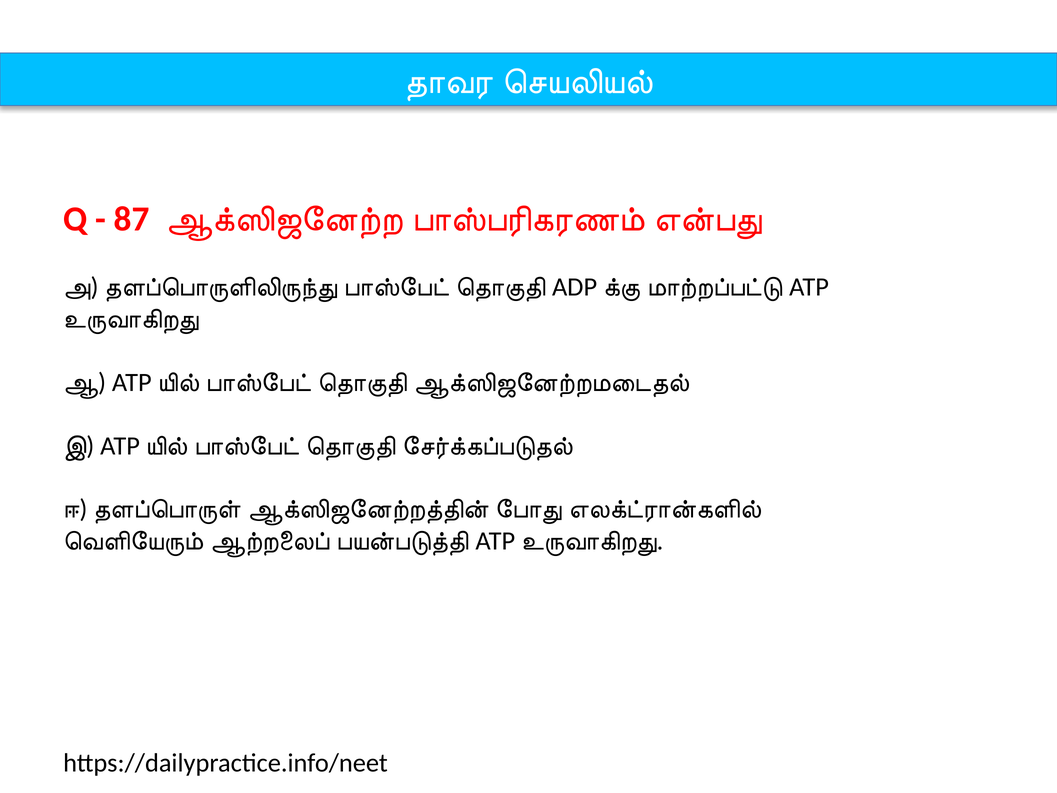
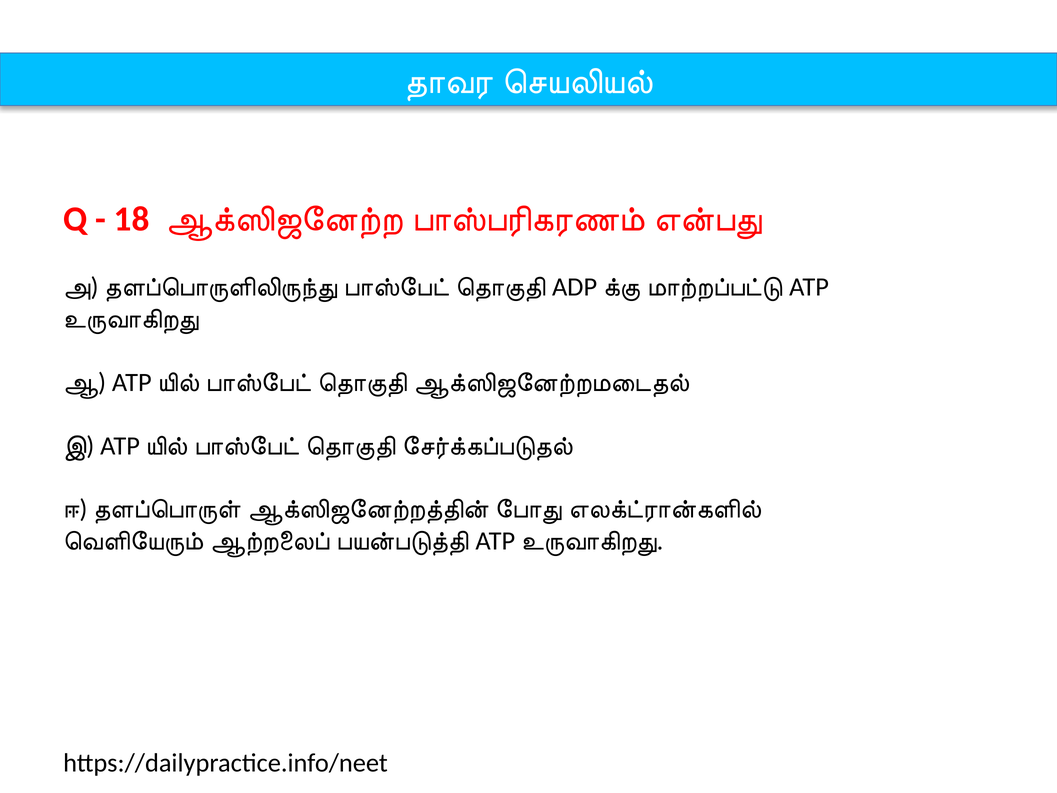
87: 87 -> 18 (132, 219)
